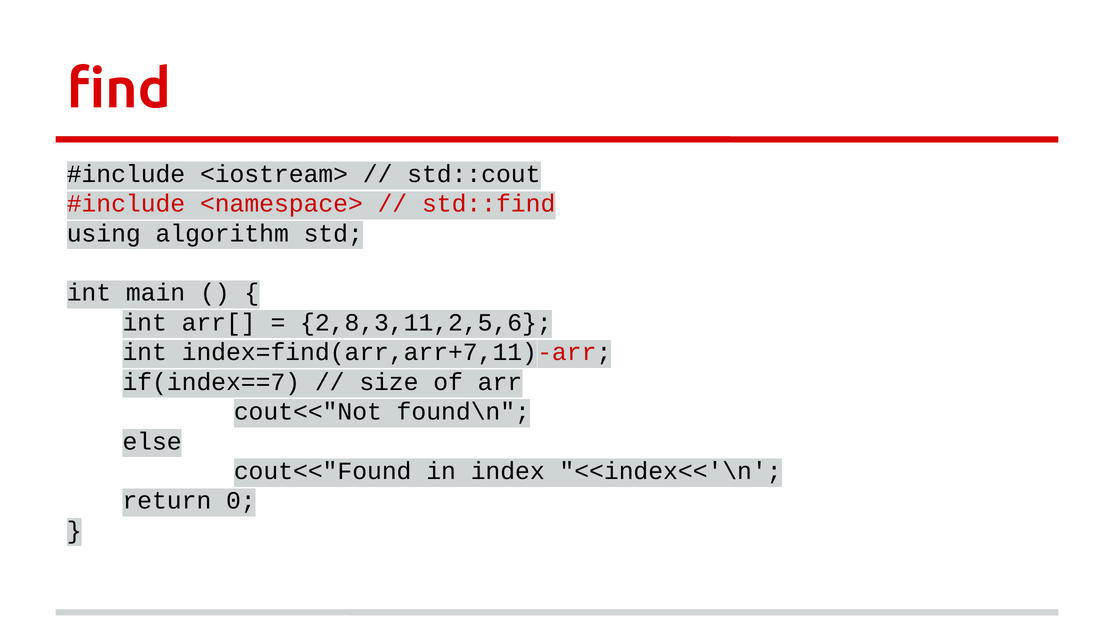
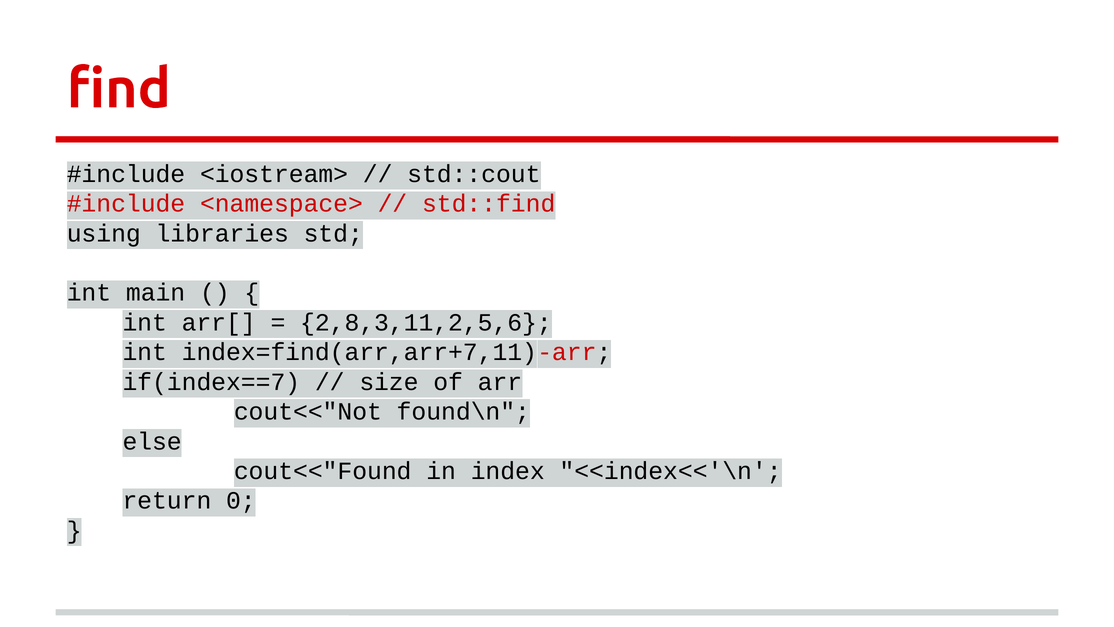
algorithm: algorithm -> libraries (222, 233)
